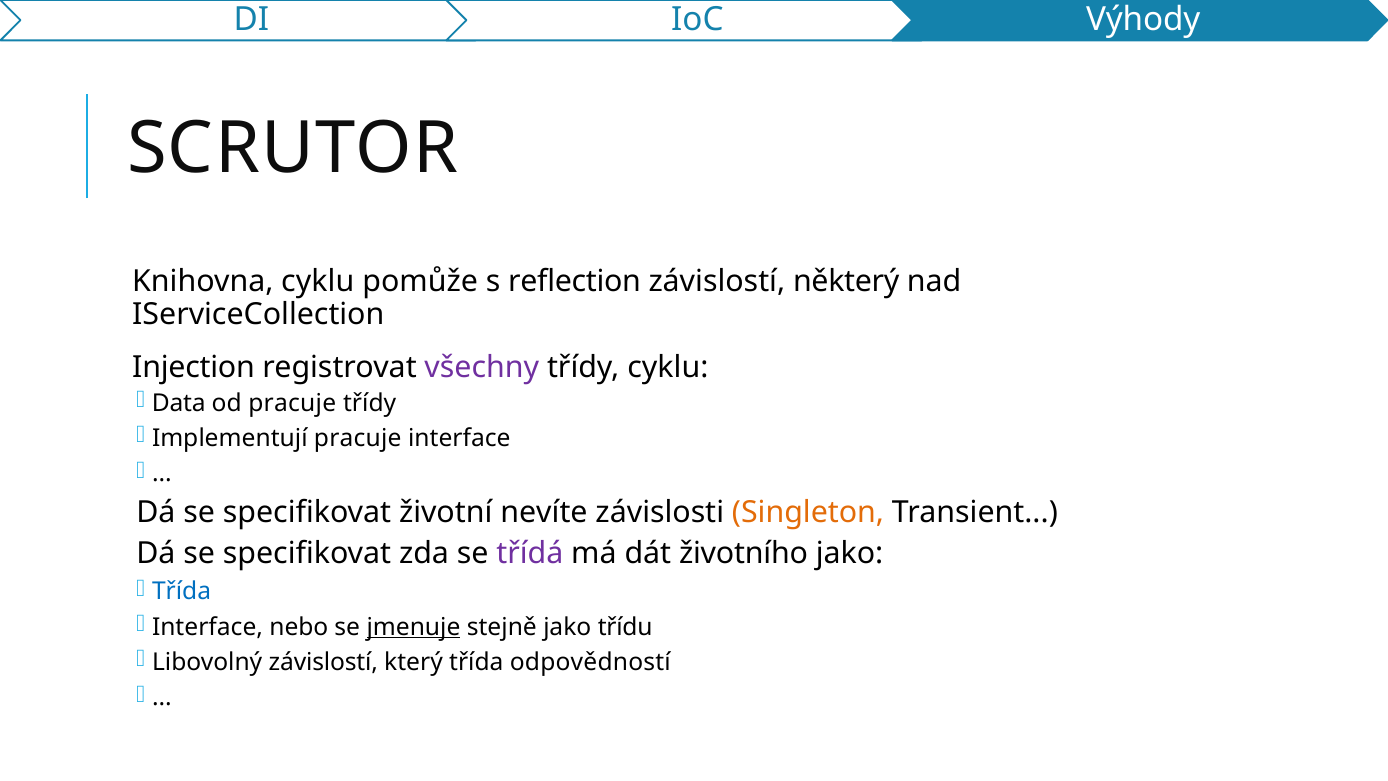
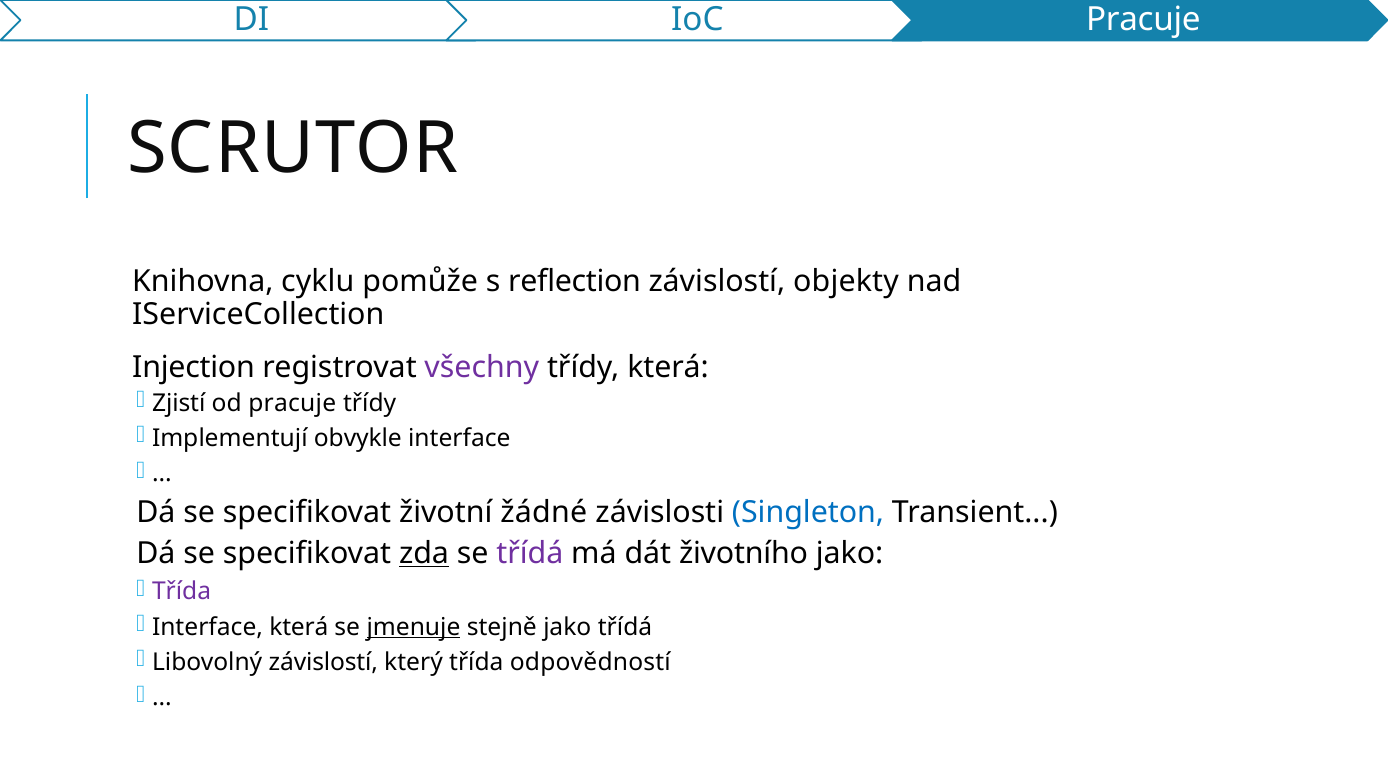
Výhody: Výhody -> Pracuje (1143, 20)
některý: některý -> objekty (846, 282)
třídy cyklu: cyklu -> která (668, 367)
Data: Data -> Zjistí (179, 403)
Implementují pracuje: pracuje -> obvykle (358, 438)
nevíte: nevíte -> žádné (544, 512)
Singleton colour: orange -> blue (808, 512)
zda underline: none -> present (424, 553)
Třída colour: blue -> purple (182, 592)
Interface nebo: nebo -> která (299, 627)
jako třídu: třídu -> třídá (625, 627)
